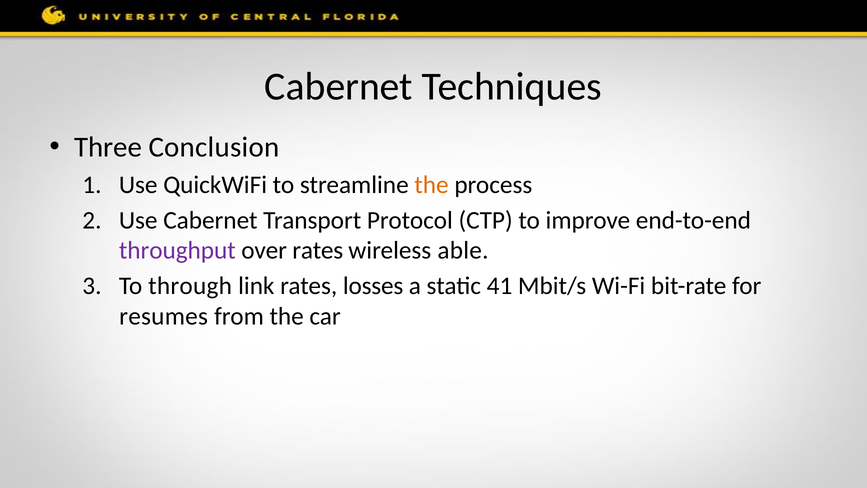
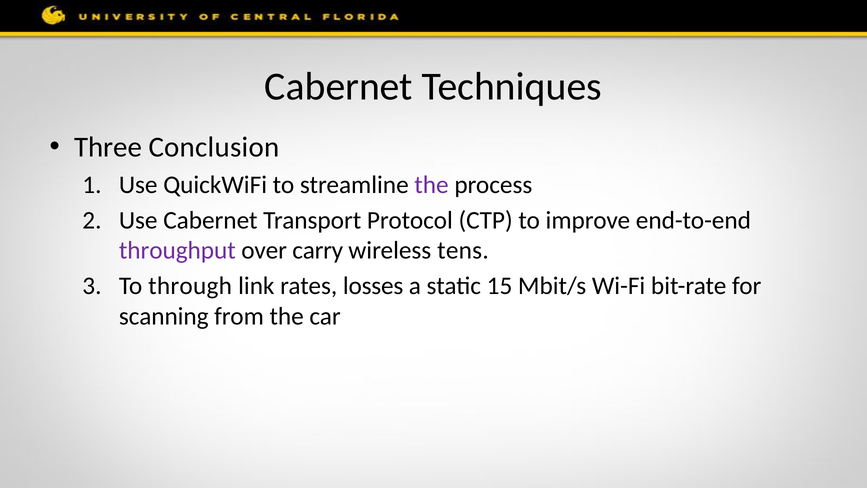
the colour: orange -> purple (432, 185)
over rates: rates -> carry (318, 250)
able: able -> tens (463, 250)
41: 41 -> 15 (500, 286)
resumes: resumes -> scanning (164, 316)
